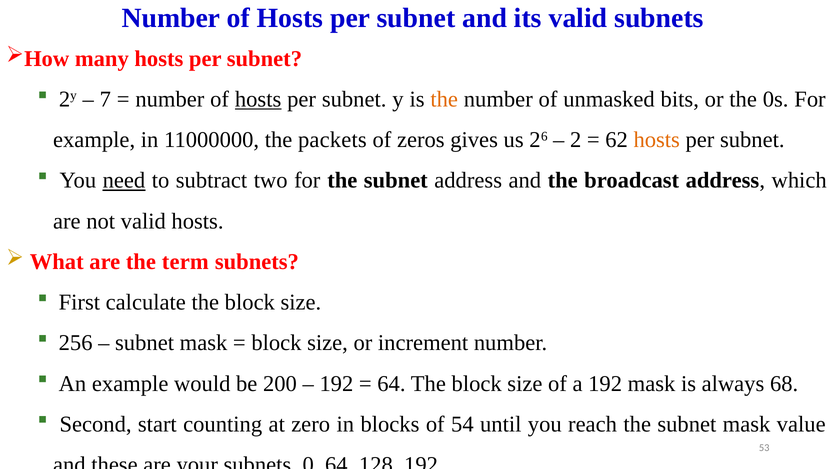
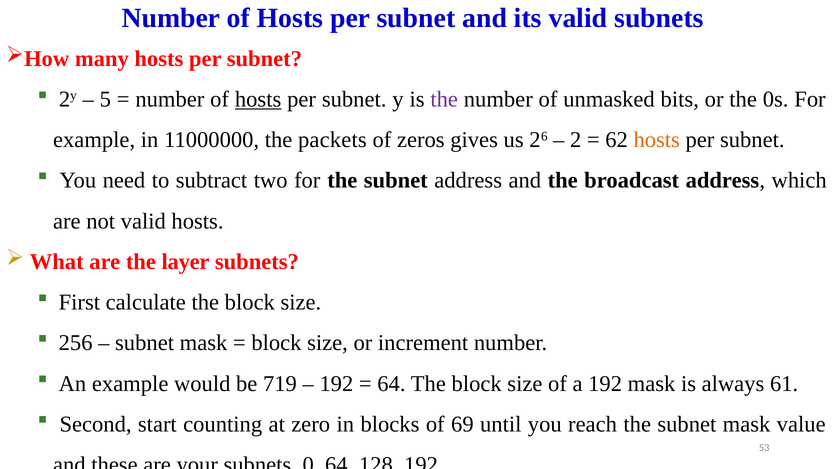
7: 7 -> 5 (105, 99)
the colour: orange -> purple (444, 99)
need underline: present -> none (124, 180)
term: term -> layer (186, 261)
200: 200 -> 719 (280, 383)
68: 68 -> 61 (784, 383)
54: 54 -> 69 (462, 424)
